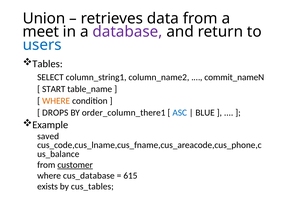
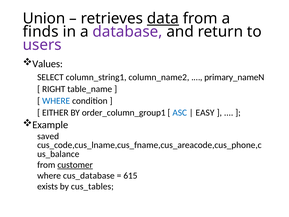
data underline: none -> present (163, 18)
meet: meet -> finds (41, 32)
users colour: blue -> purple (42, 45)
Tables: Tables -> Values (48, 64)
commit_nameN: commit_nameN -> primary_nameN (234, 77)
START: START -> RIGHT (54, 89)
WHERE colour: orange -> blue (56, 101)
DROPS: DROPS -> EITHER (55, 113)
order_column_there1: order_column_there1 -> order_column_group1 (124, 113)
BLUE: BLUE -> EASY (205, 113)
